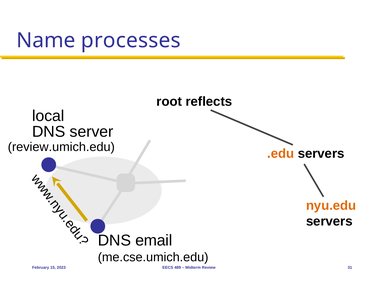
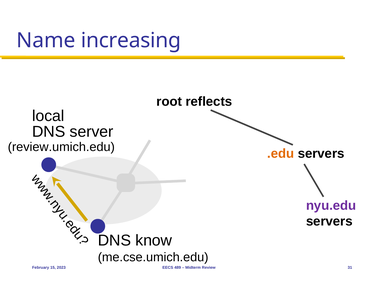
processes: processes -> increasing (131, 40)
nyu.edu colour: orange -> purple (331, 206)
email: email -> know (154, 241)
